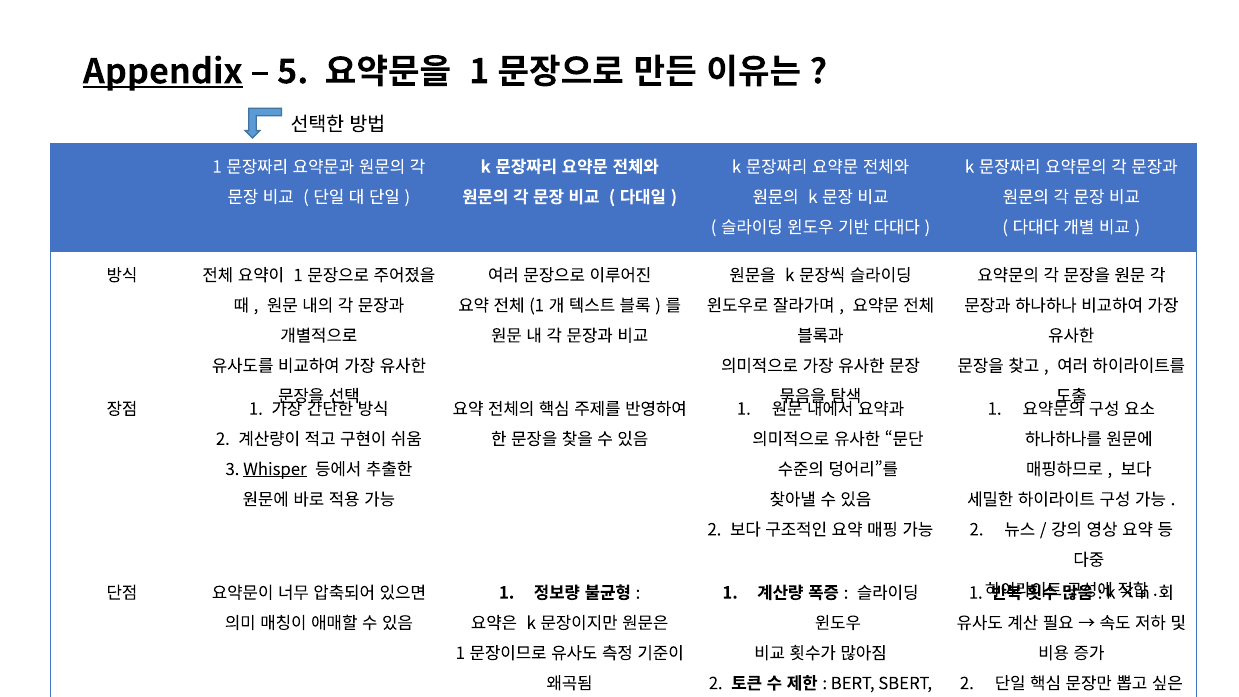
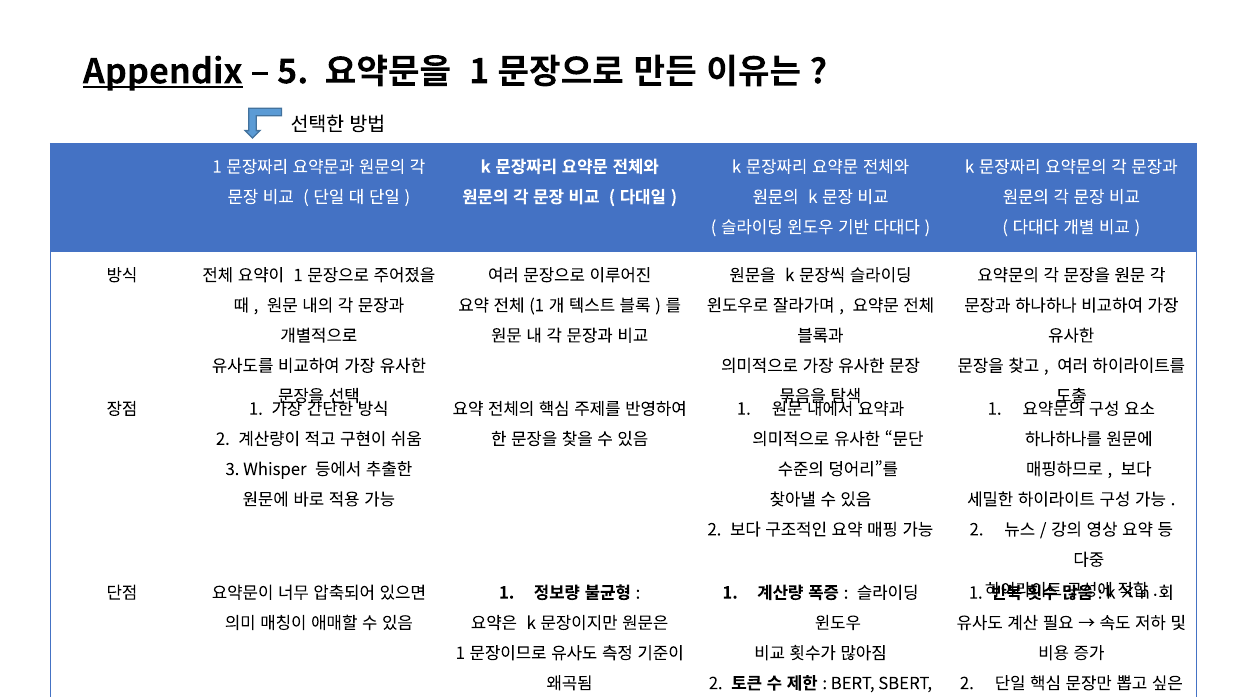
Whisper underline: present -> none (275, 469)
